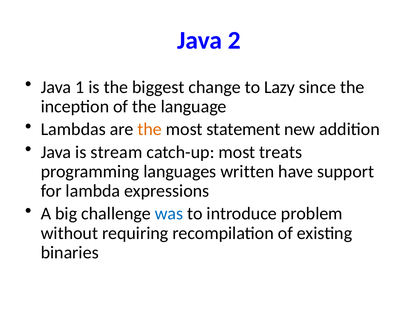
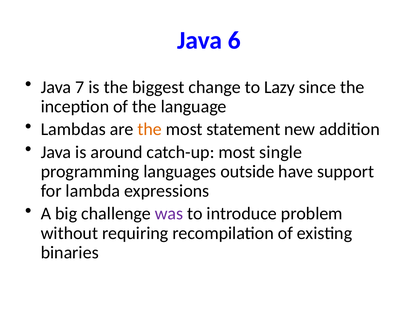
2: 2 -> 6 (234, 40)
1: 1 -> 7 (80, 87)
stream: stream -> around (117, 152)
treats: treats -> single (281, 152)
written: written -> outside (247, 172)
was colour: blue -> purple (169, 214)
